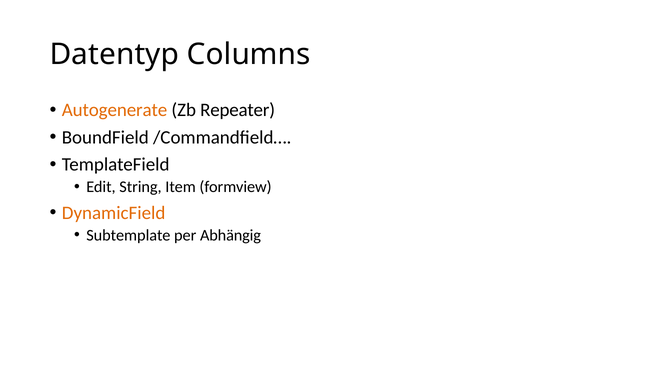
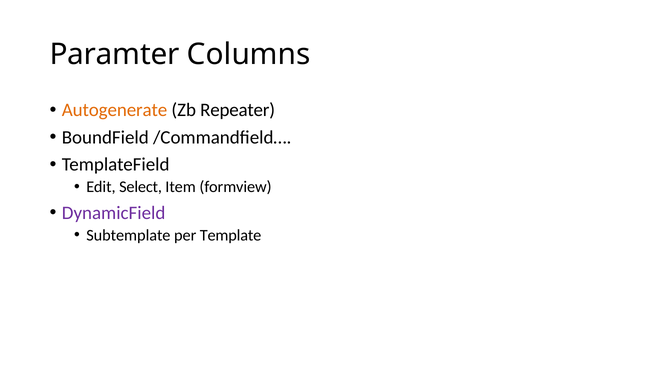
Datentyp: Datentyp -> Paramter (115, 55)
String: String -> Select (141, 187)
DynamicField colour: orange -> purple (114, 213)
Abhängig: Abhängig -> Template (231, 235)
